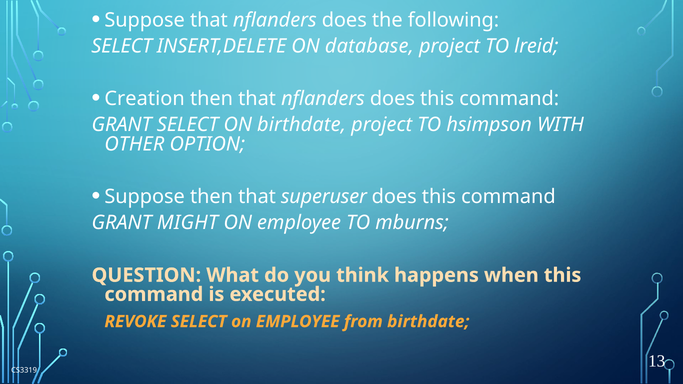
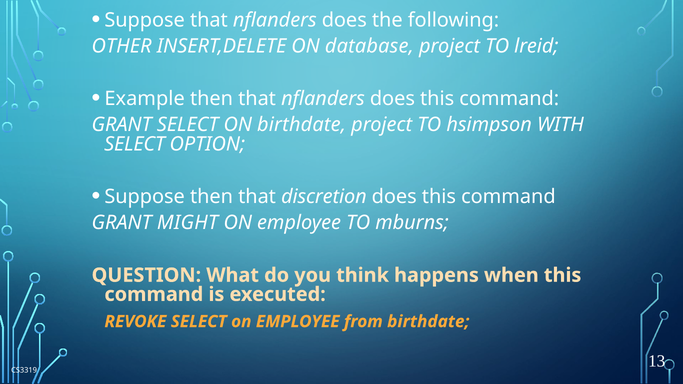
SELECT: SELECT -> OTHER (122, 46)
Creation: Creation -> Example (145, 99)
OTHER: OTHER -> SELECT (135, 144)
superuser: superuser -> discretion (324, 197)
